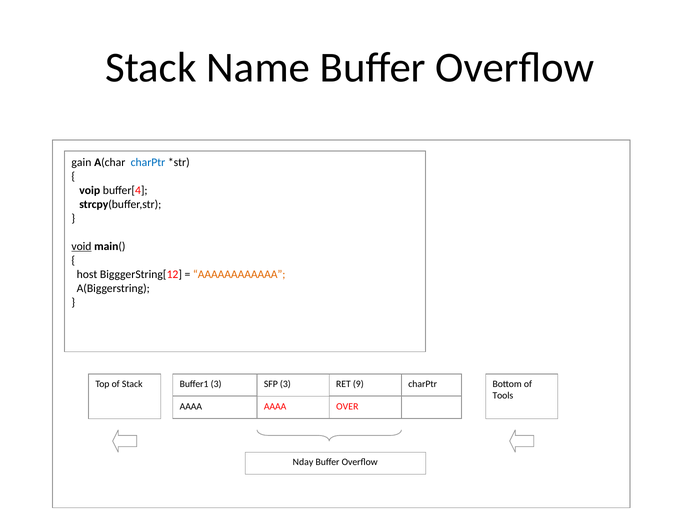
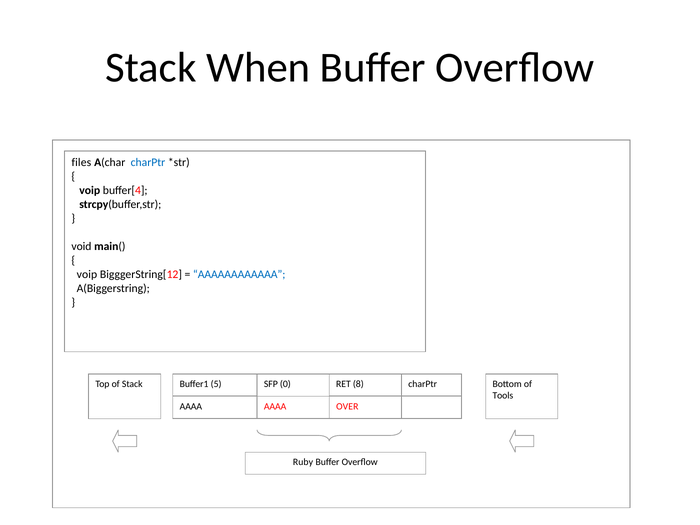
Name: Name -> When (258, 68)
gain: gain -> files (81, 162)
void underline: present -> none (81, 246)
host: host -> voip (87, 274)
AAAAAAAAAAAA colour: orange -> blue (239, 274)
Buffer1 3: 3 -> 5 (216, 384)
9: 9 -> 8 (358, 384)
SFP 3: 3 -> 0 (285, 384)
Nday: Nday -> Ruby (303, 462)
